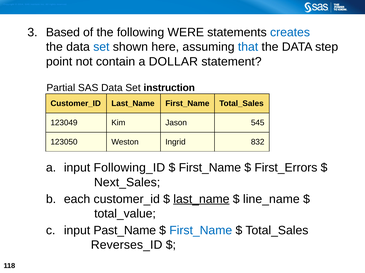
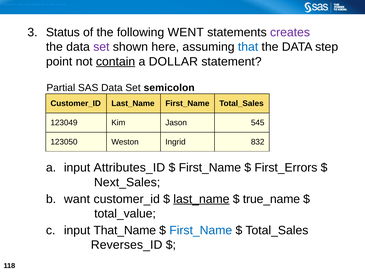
Based: Based -> Status (63, 32)
WERE: WERE -> WENT (186, 32)
creates colour: blue -> purple (290, 32)
set colour: blue -> purple (101, 47)
contain underline: none -> present (116, 62)
instruction: instruction -> semicolon (169, 88)
Following_ID: Following_ID -> Attributes_ID (129, 168)
each: each -> want (77, 200)
line_name: line_name -> true_name (271, 200)
Past_Name: Past_Name -> That_Name (125, 231)
